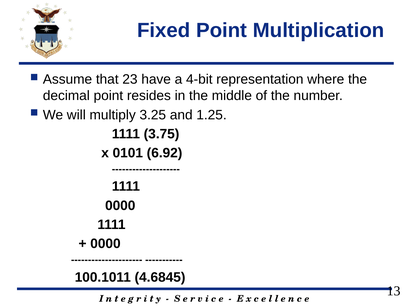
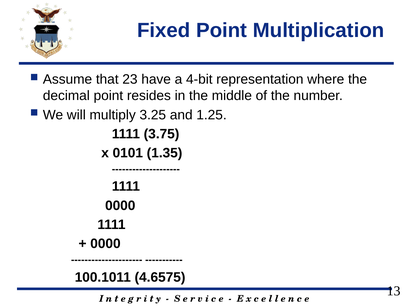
6.92: 6.92 -> 1.35 (165, 153)
4.6845: 4.6845 -> 4.6575 (160, 277)
